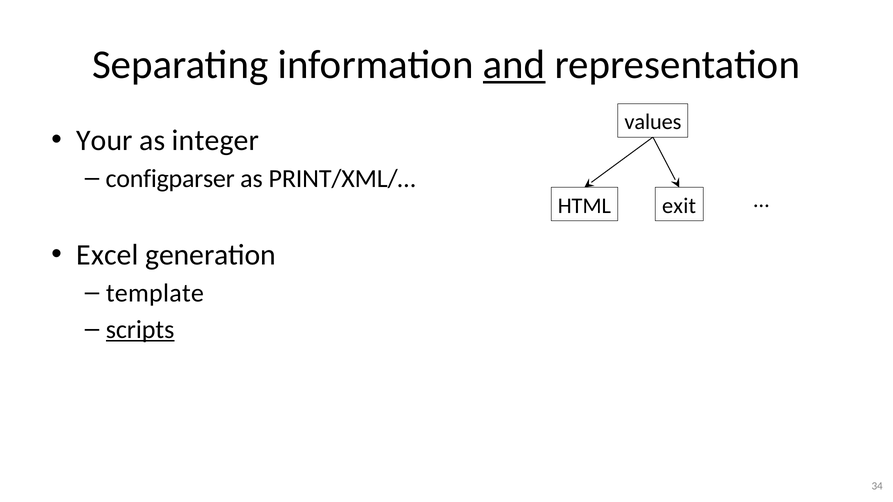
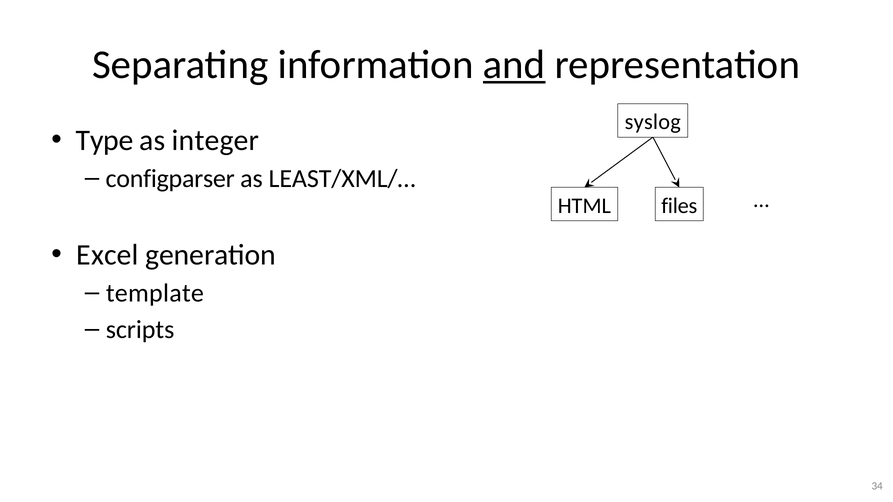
values: values -> syslog (653, 122)
Your: Your -> Type (105, 141)
PRINT/XML/…: PRINT/XML/… -> LEAST/XML/… (342, 179)
exit: exit -> files (679, 206)
scripts underline: present -> none (140, 330)
